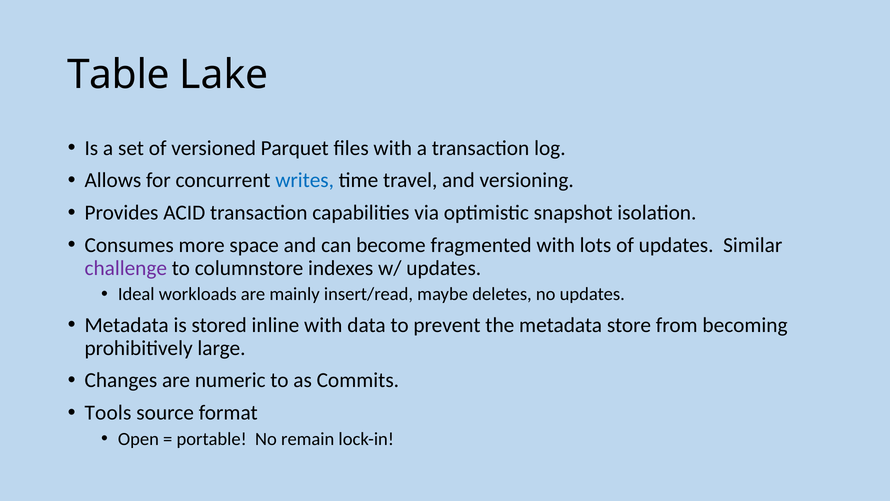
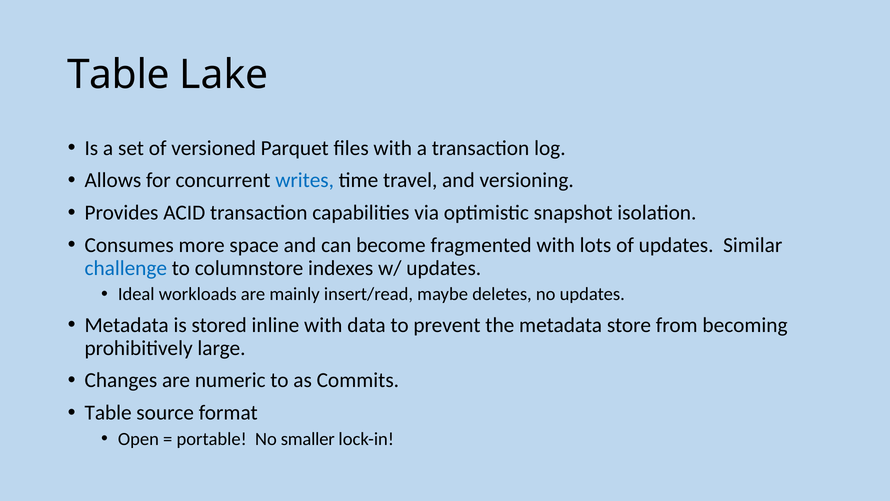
challenge colour: purple -> blue (126, 268)
Tools: Tools -> Table (108, 412)
remain: remain -> smaller (308, 439)
